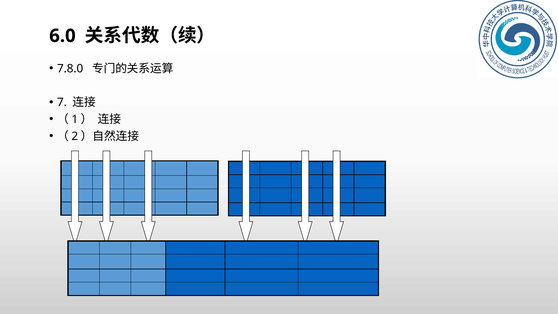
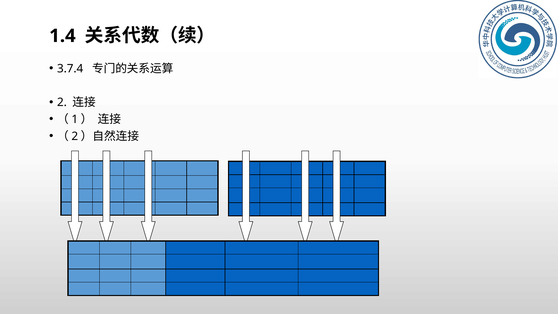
6.0: 6.0 -> 1.4 (62, 36)
7.8.0: 7.8.0 -> 3.7.4 (70, 68)
7: 7 -> 2 (62, 102)
